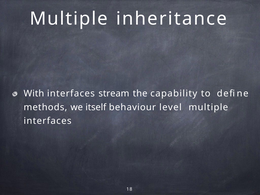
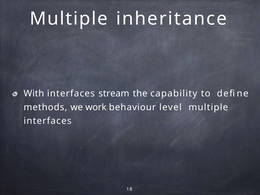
itself: itself -> work (96, 107)
